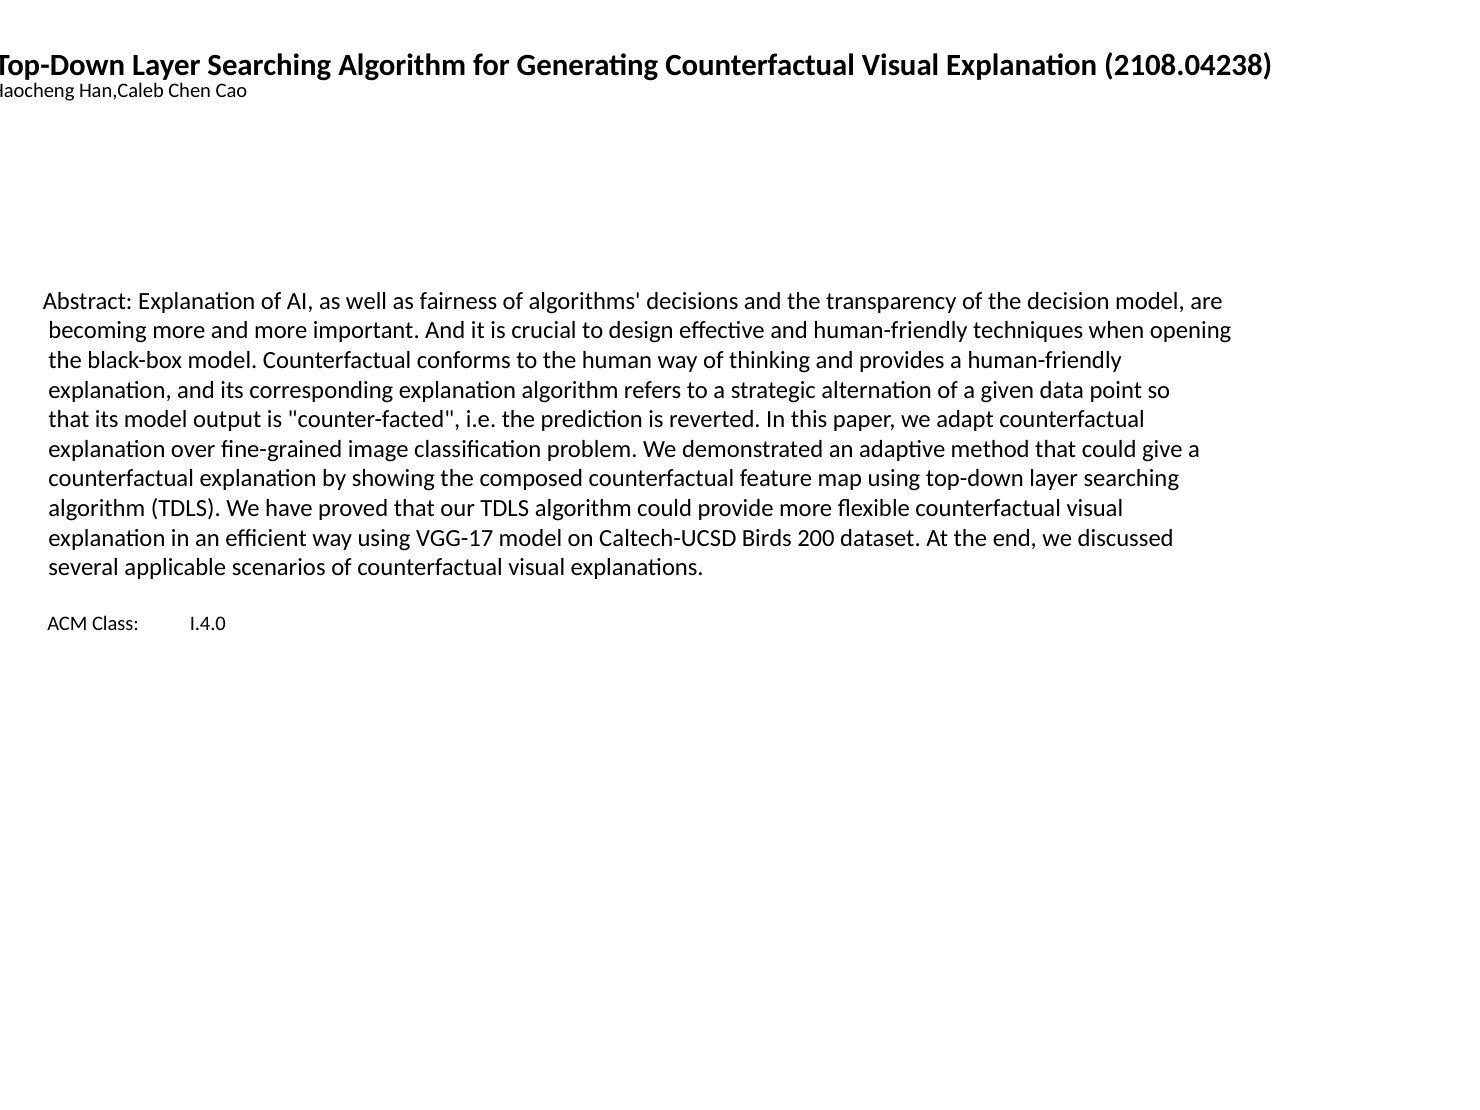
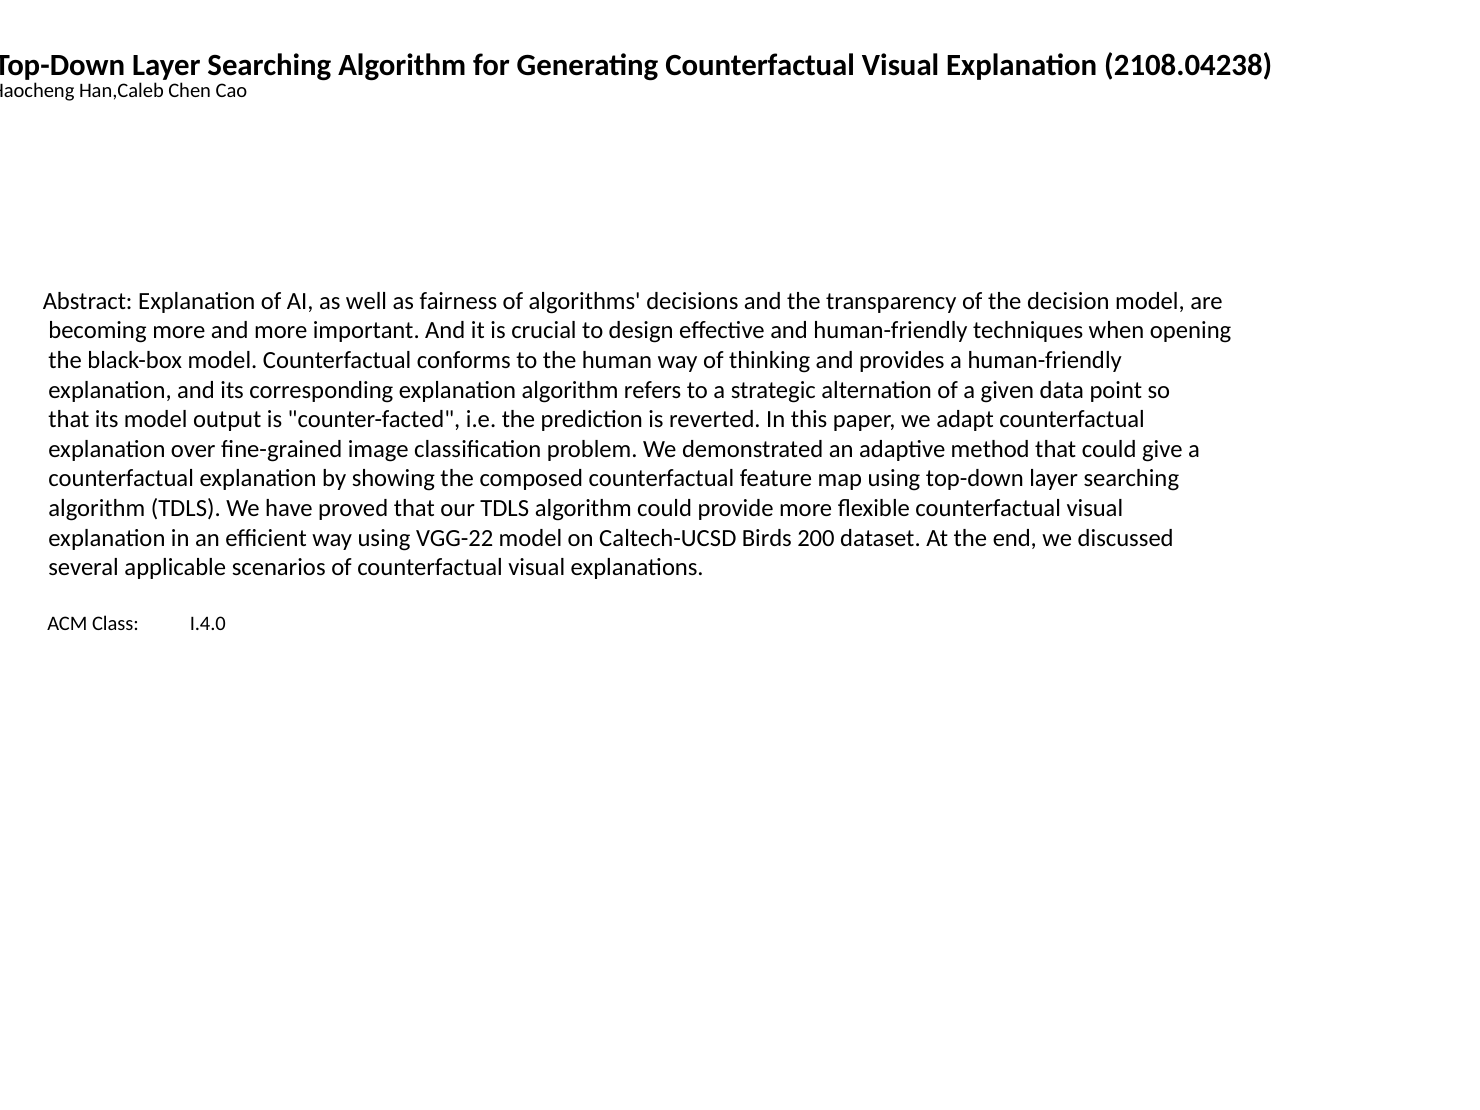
VGG-17: VGG-17 -> VGG-22 (455, 538)
